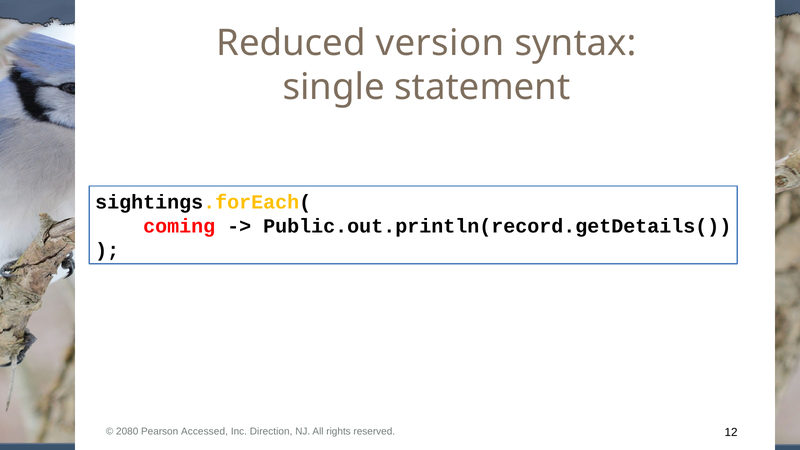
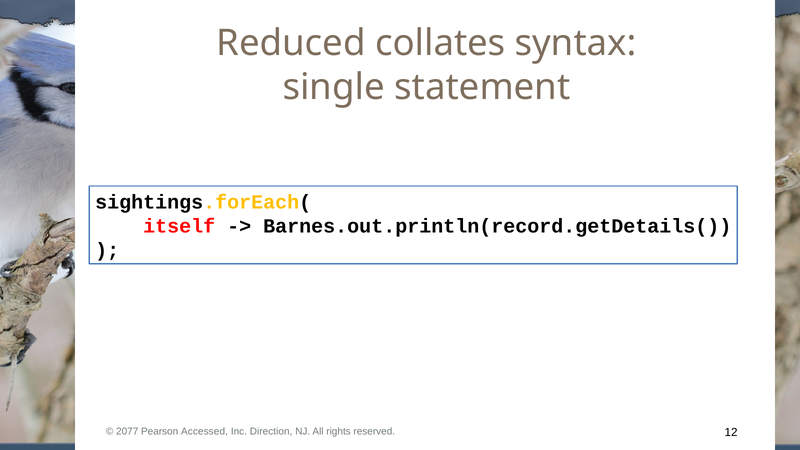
version: version -> collates (440, 43)
coming: coming -> itself (179, 226)
Public.out.println(record.getDetails(: Public.out.println(record.getDetails( -> Barnes.out.println(record.getDetails( (497, 226)
2080: 2080 -> 2077 (127, 431)
